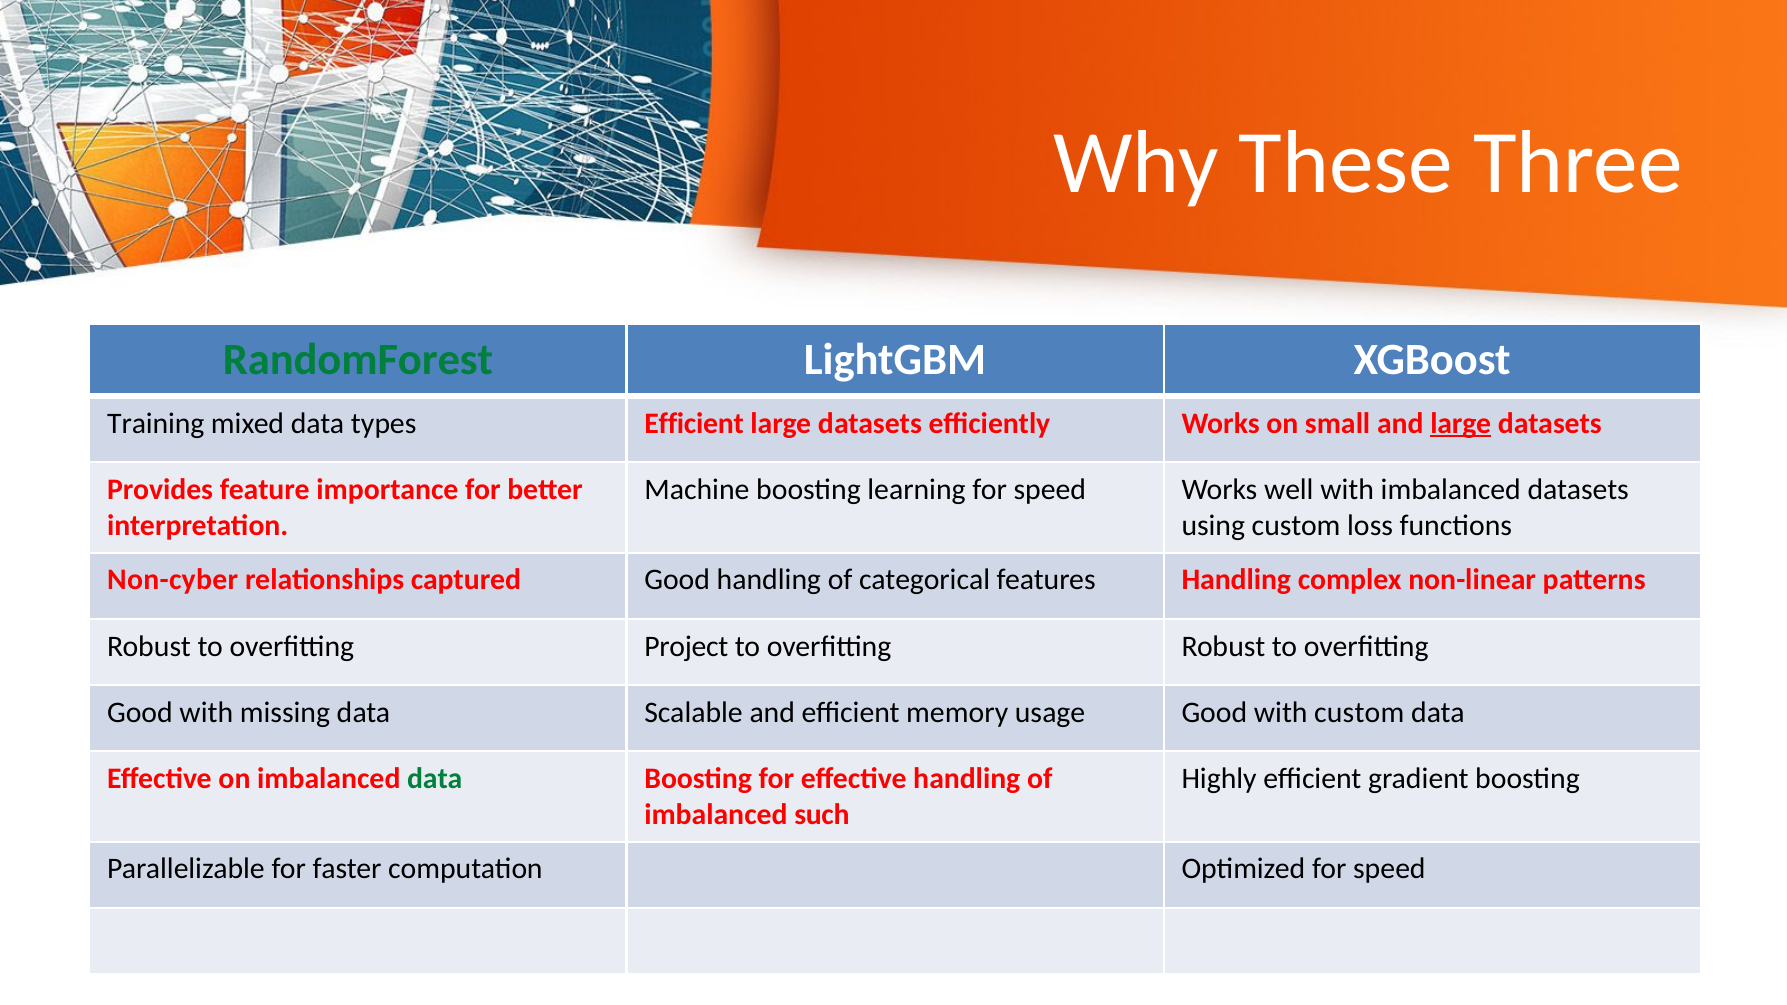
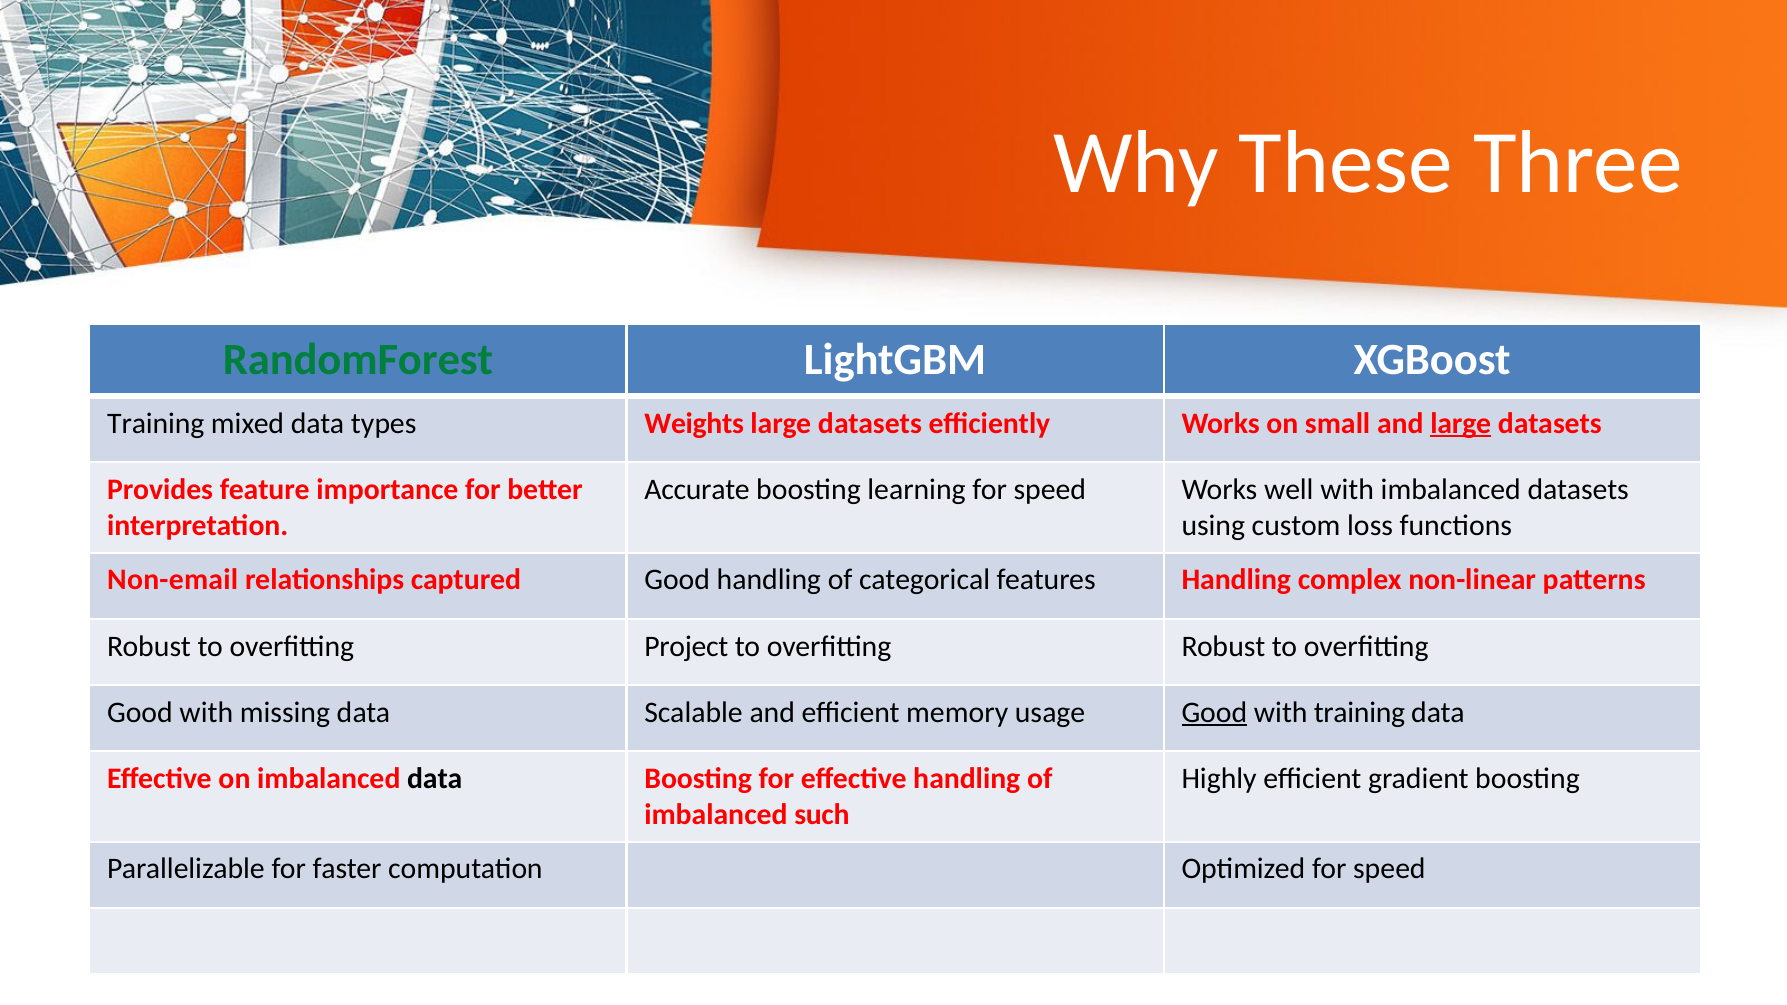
types Efficient: Efficient -> Weights (694, 423)
Machine: Machine -> Accurate (697, 490)
Non-cyber: Non-cyber -> Non-email (173, 580)
Good underline: none -> present (1214, 713)
with custom: custom -> training (1359, 713)
data colour: green -> black (435, 779)
